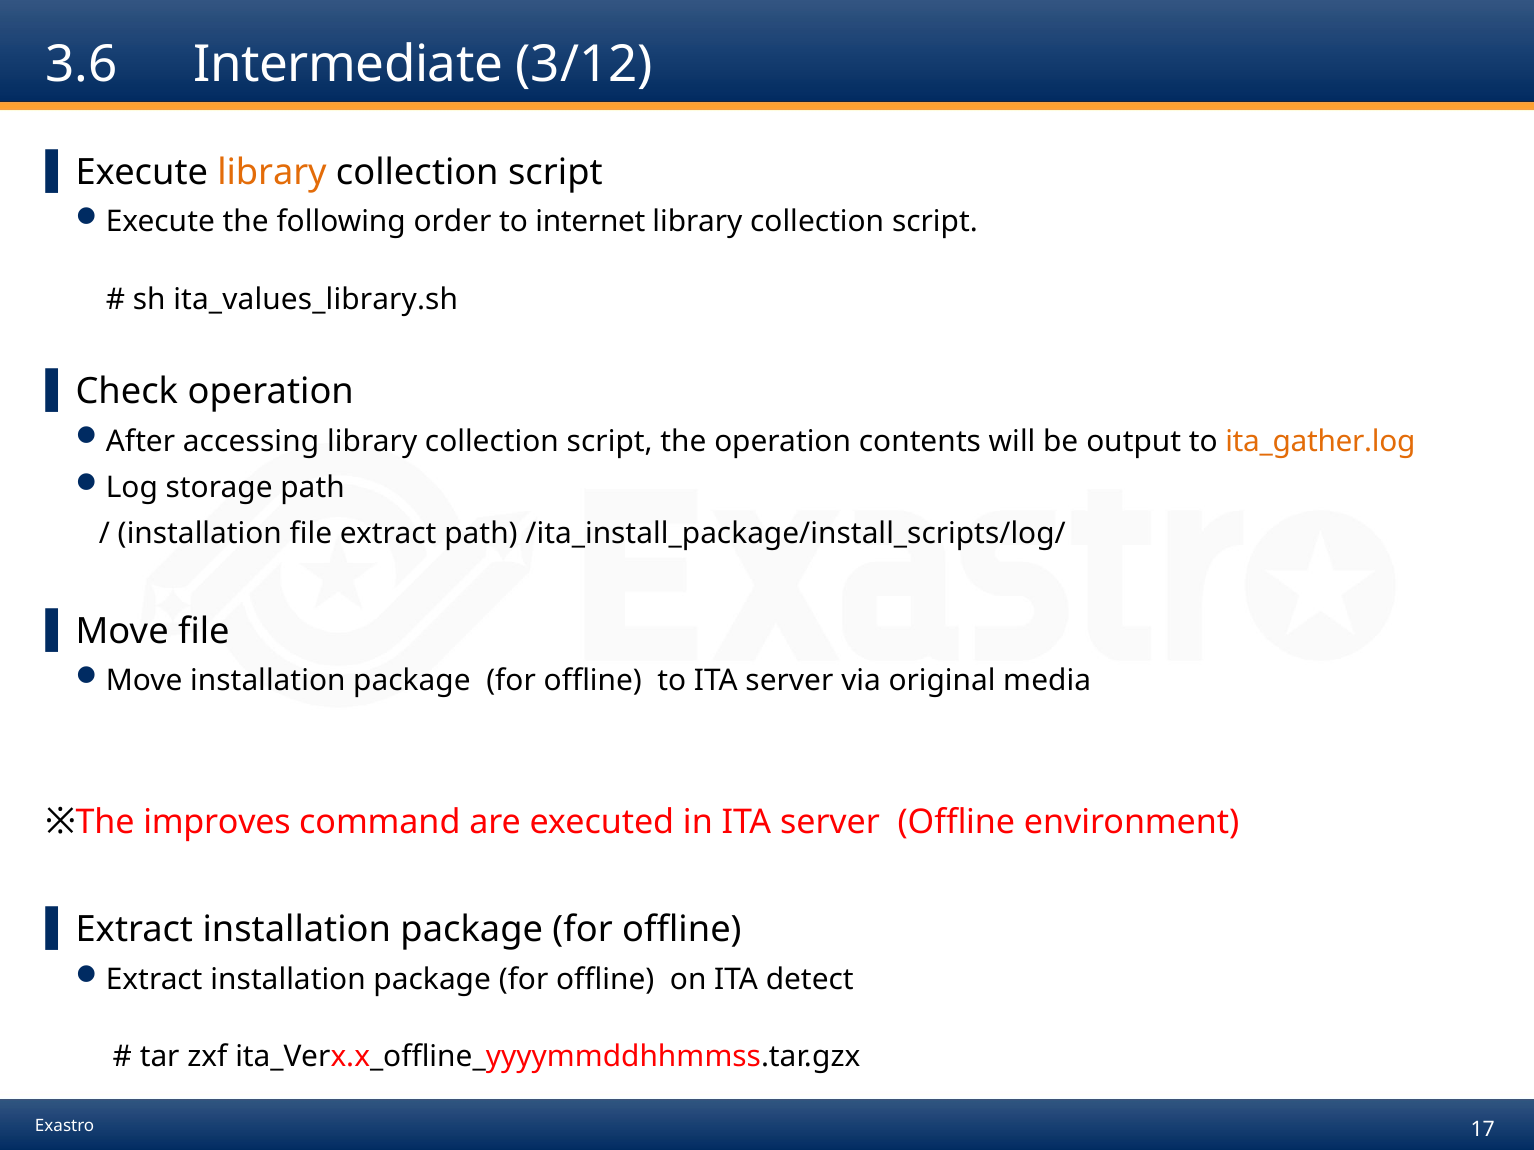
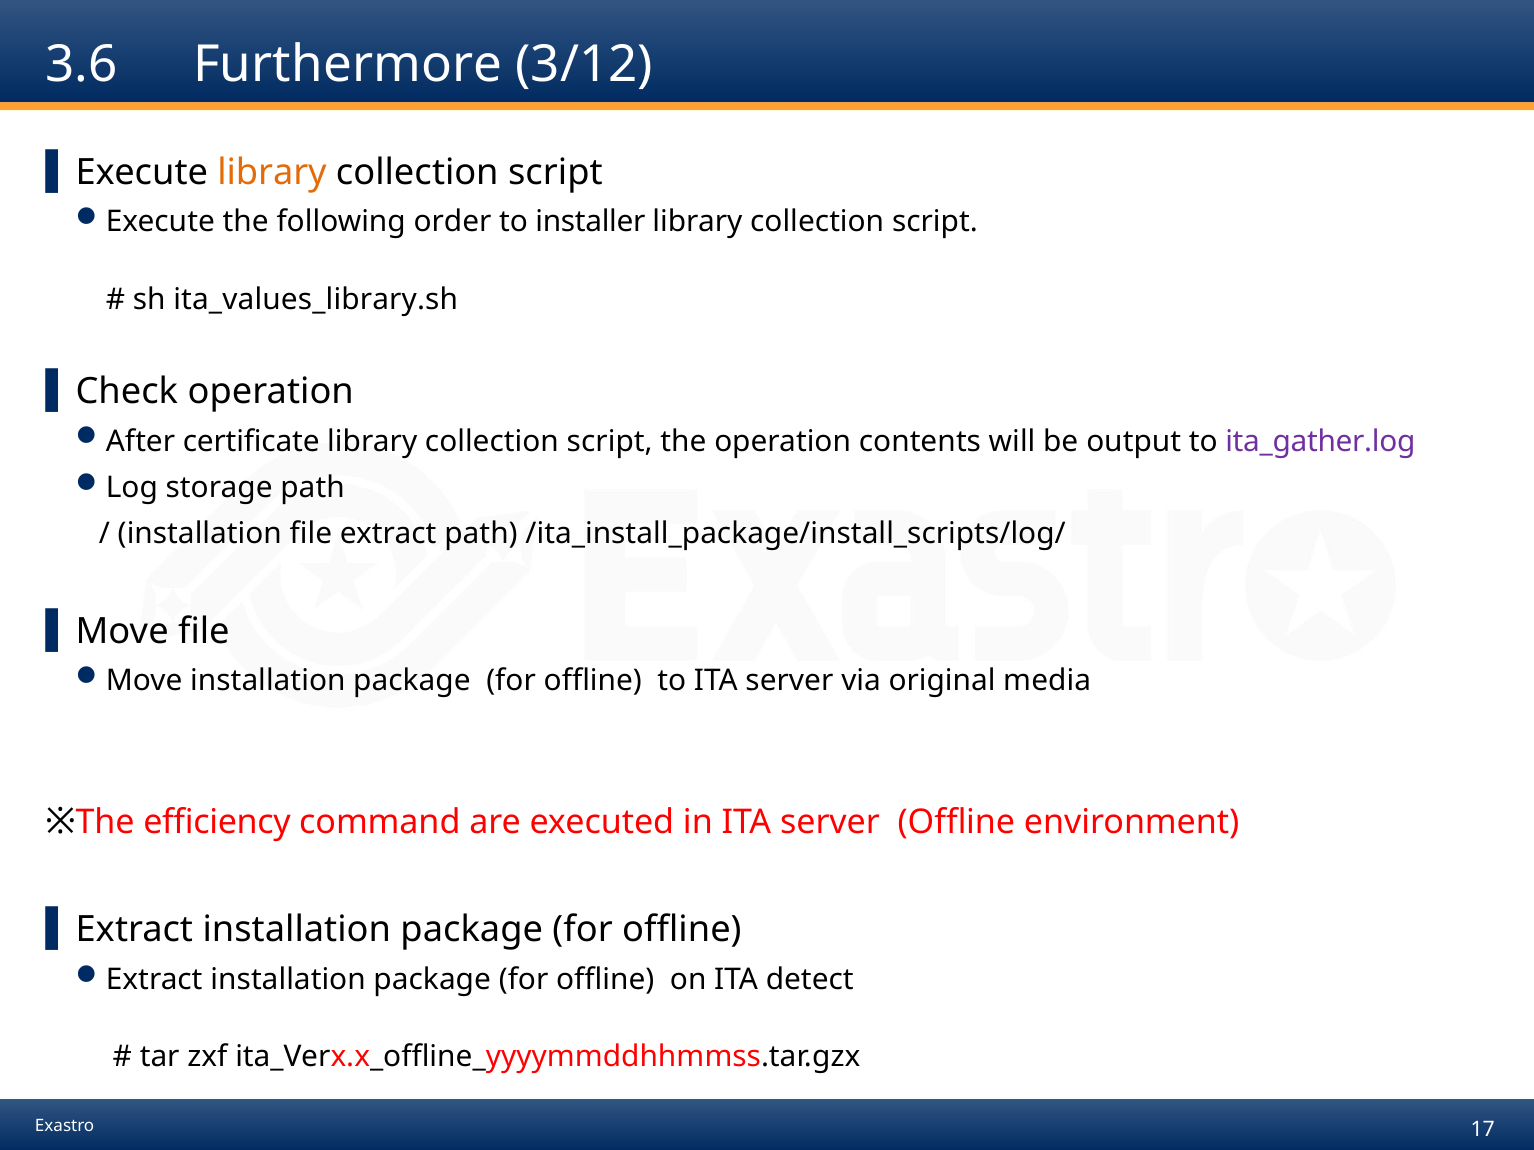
Intermediate: Intermediate -> Furthermore (348, 65)
internet: internet -> installer (590, 222)
accessing: accessing -> certificate (251, 441)
ita_gather.log colour: orange -> purple (1320, 441)
improves: improves -> efficiency (217, 823)
